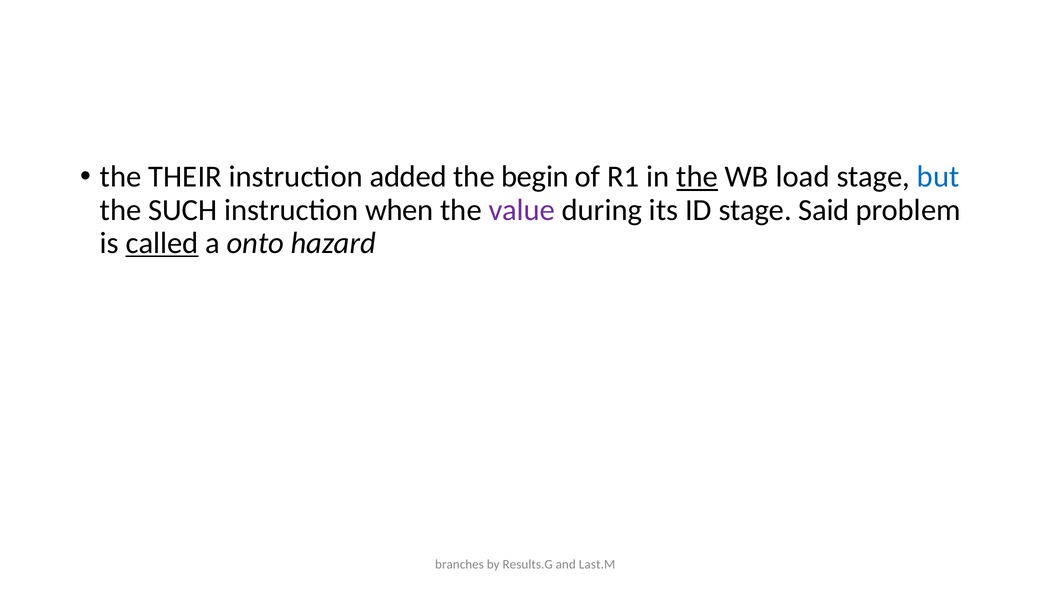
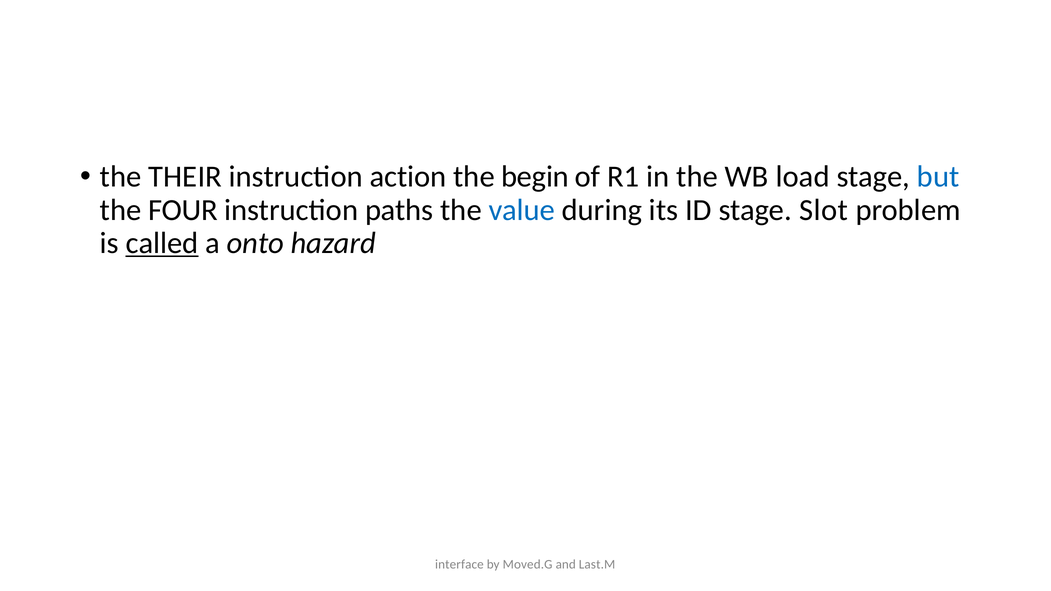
added: added -> action (408, 177)
the underline: present -> none (697, 177)
SUCH: SUCH -> FOUR (183, 210)
when: when -> paths (399, 210)
value colour: purple -> blue (522, 210)
Said: Said -> Slot (824, 210)
branches: branches -> interface (459, 565)
Results.G: Results.G -> Moved.G (528, 565)
